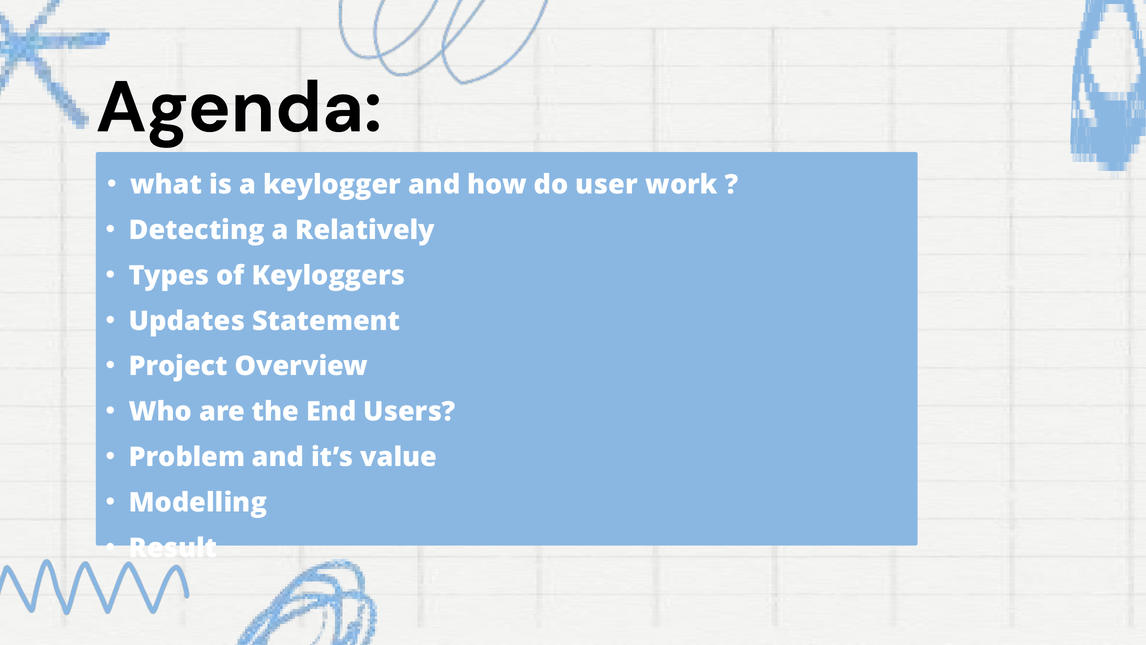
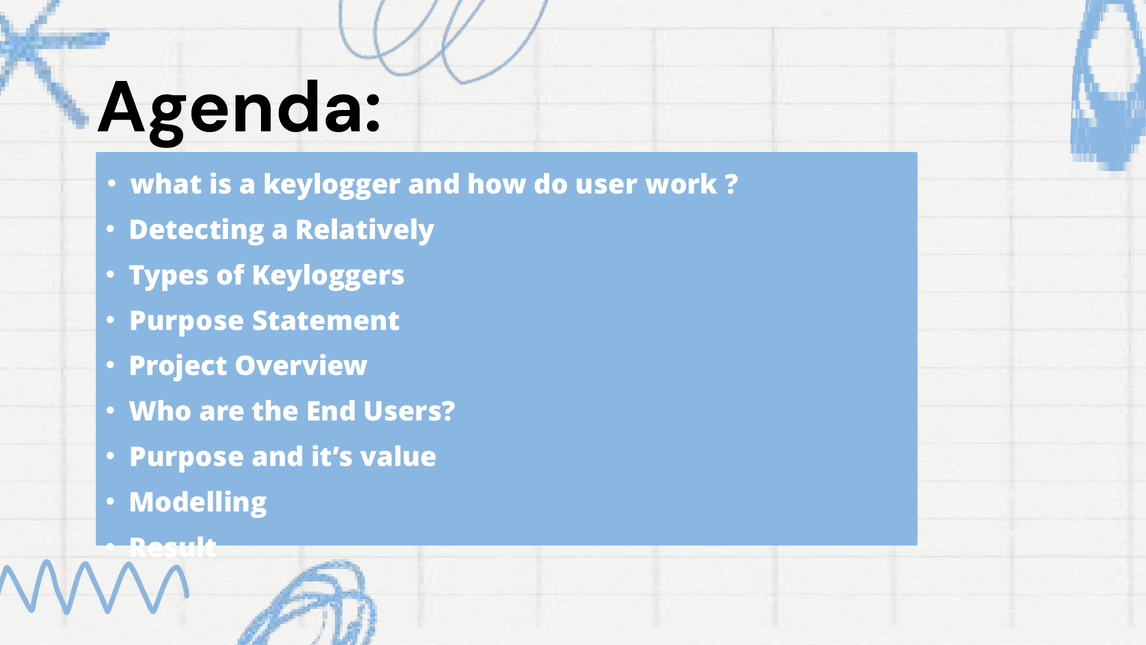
Updates: Updates -> Purpose (187, 321)
Problem: Problem -> Purpose (187, 457)
